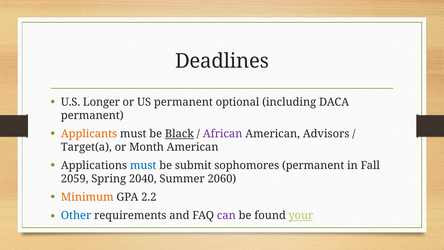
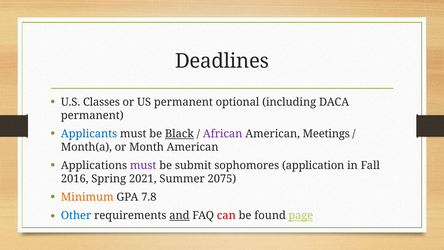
Longer: Longer -> Classes (101, 102)
Applicants colour: orange -> blue (89, 134)
Advisors: Advisors -> Meetings (326, 134)
Target(a: Target(a -> Month(a (86, 147)
must colour: blue -> purple (143, 165)
sophomores permanent: permanent -> application (313, 165)
2059: 2059 -> 2016 (75, 179)
2040: 2040 -> 2021 (143, 179)
2060: 2060 -> 2075 (222, 179)
2.2: 2.2 -> 7.8 (149, 197)
and underline: none -> present (179, 215)
can colour: purple -> red (226, 215)
your: your -> page (301, 215)
